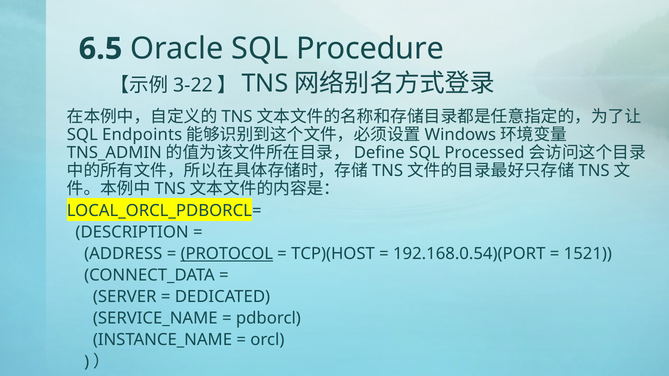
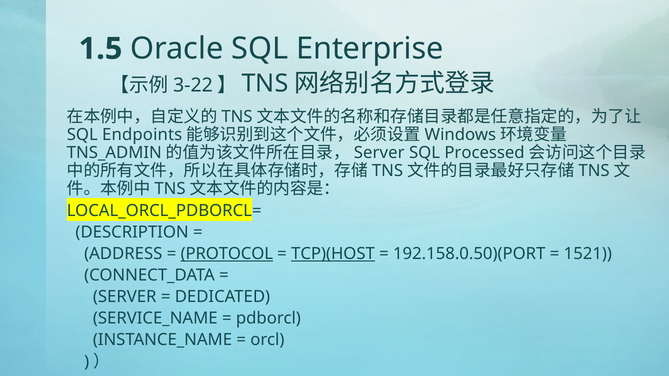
6.5: 6.5 -> 1.5 (100, 49)
Procedure: Procedure -> Enterprise (370, 49)
Define: Define -> Server (379, 153)
TCP)(HOST underline: none -> present (333, 254)
192.168.0.54)(PORT: 192.168.0.54)(PORT -> 192.158.0.50)(PORT (469, 254)
